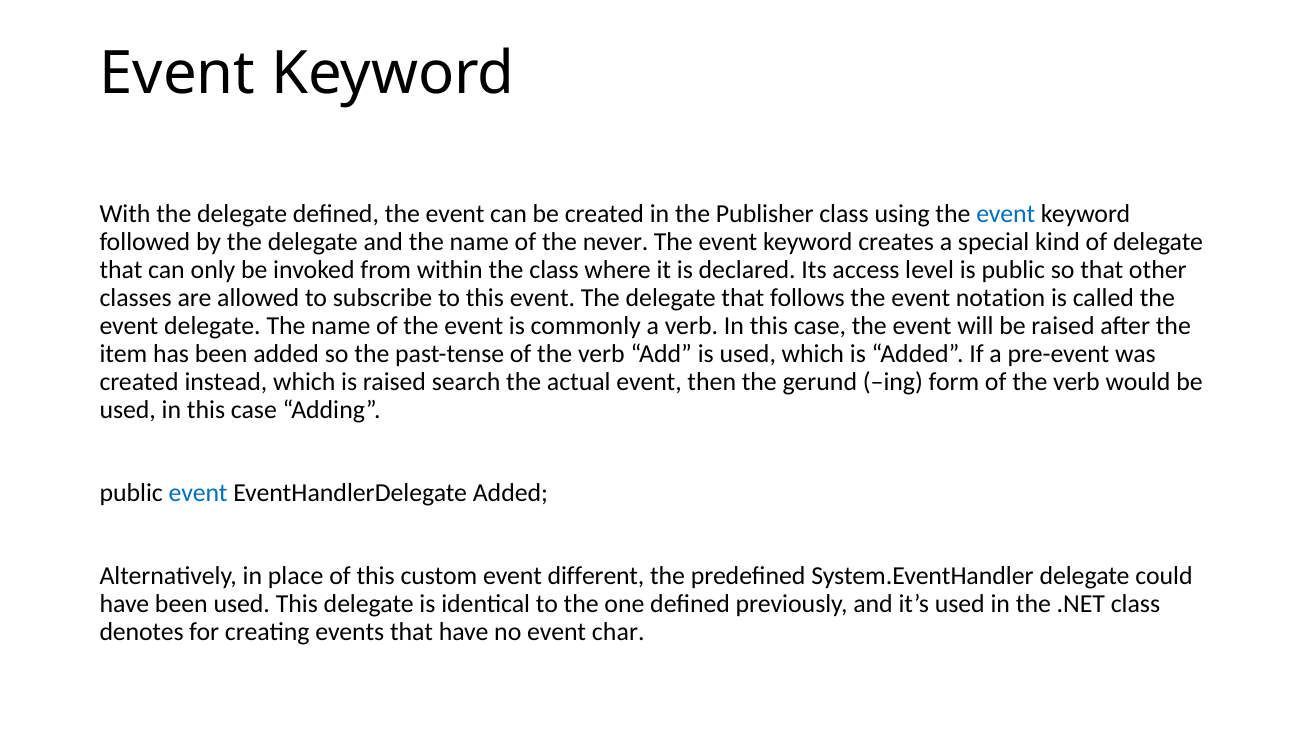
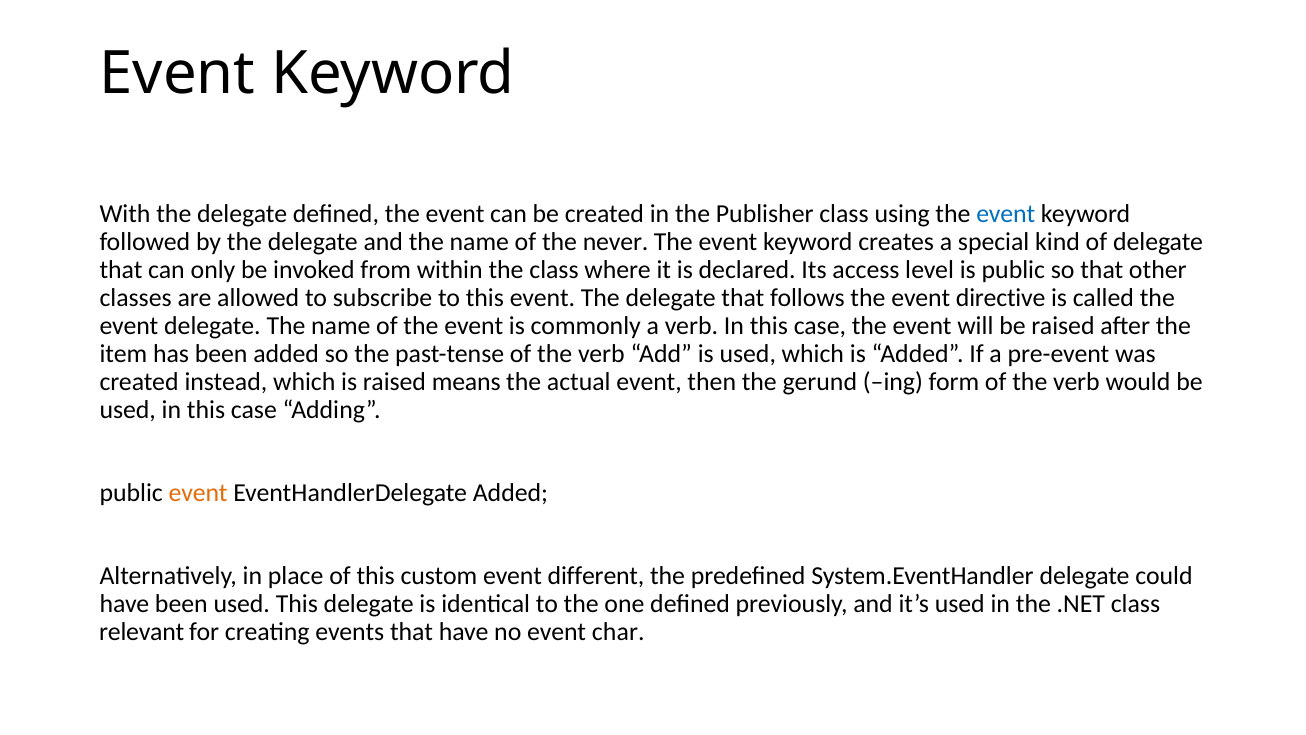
notation: notation -> directive (1001, 298)
search: search -> means (466, 382)
event colour: blue -> orange (198, 493)
denotes: denotes -> relevant (142, 632)
